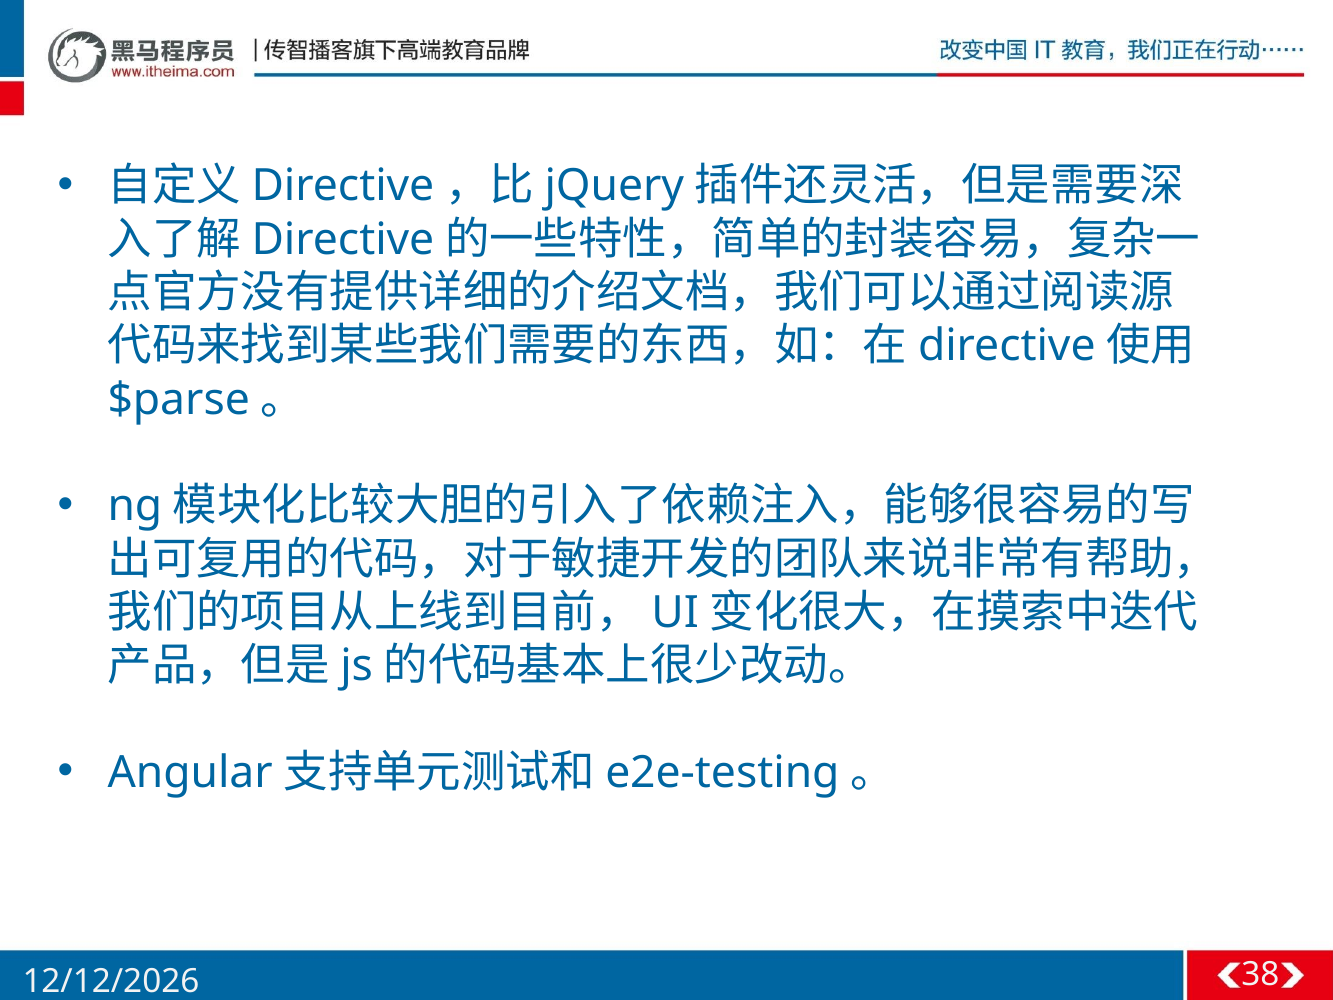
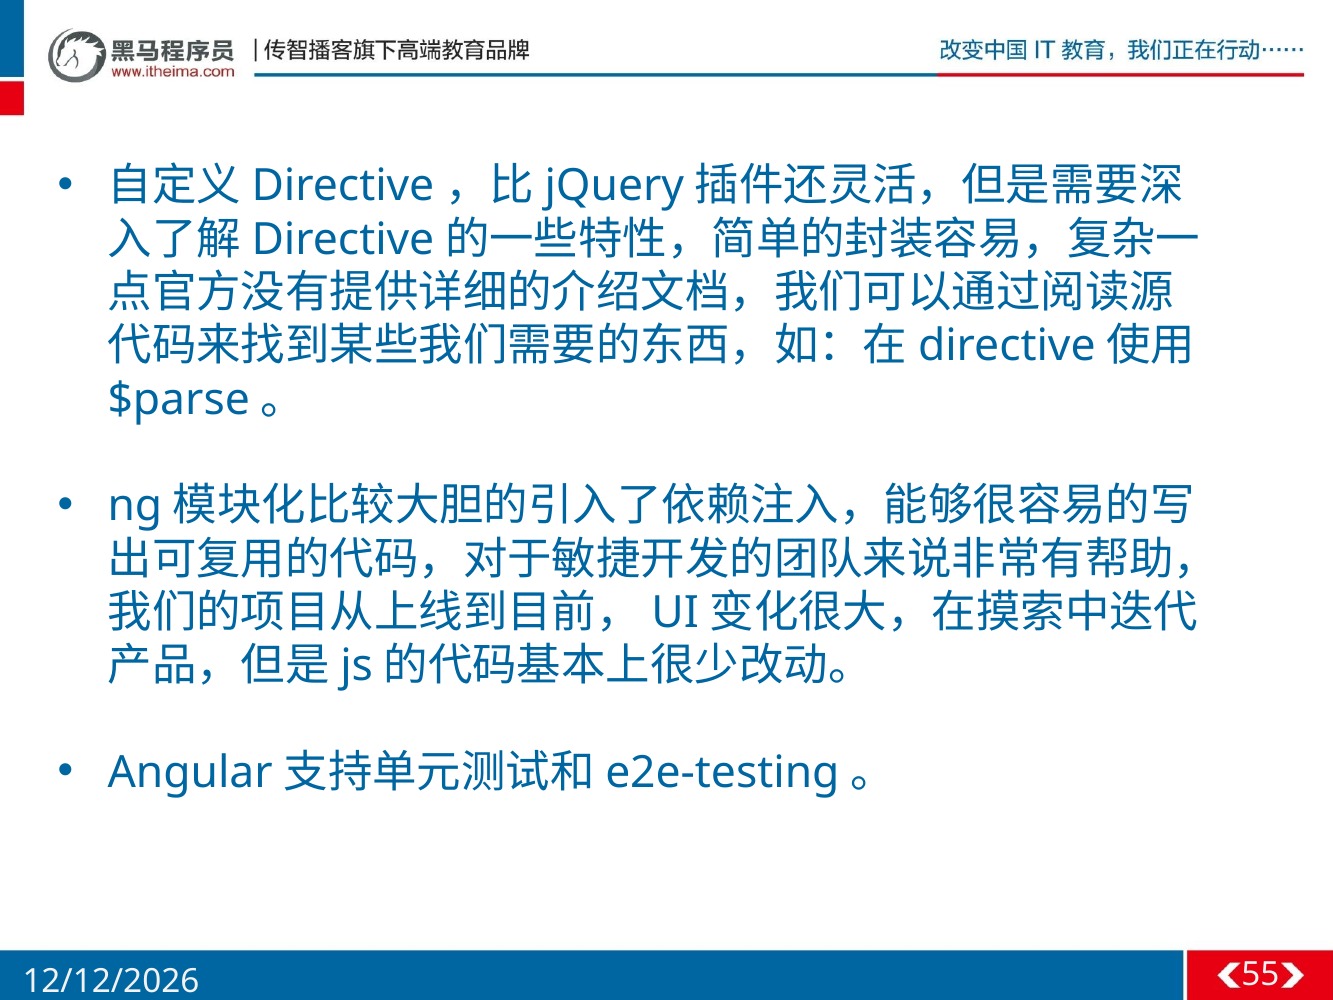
38: 38 -> 55 (1260, 975)
